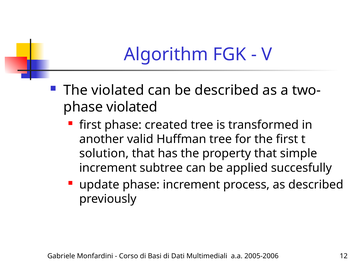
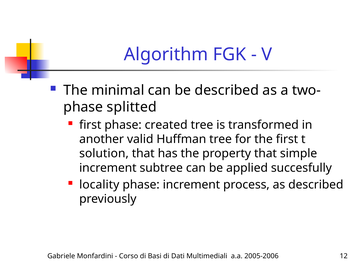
The violated: violated -> minimal (118, 90)
phase violated: violated -> splitted (132, 107)
update: update -> locality (99, 185)
